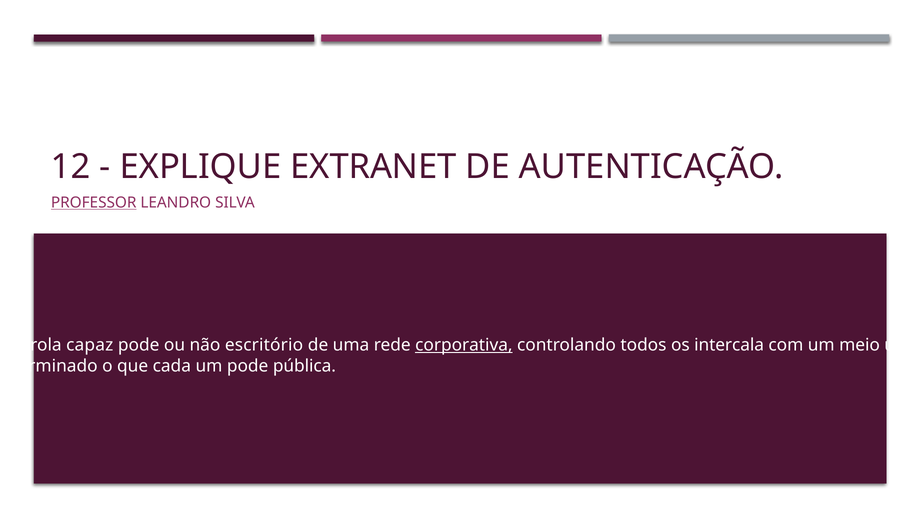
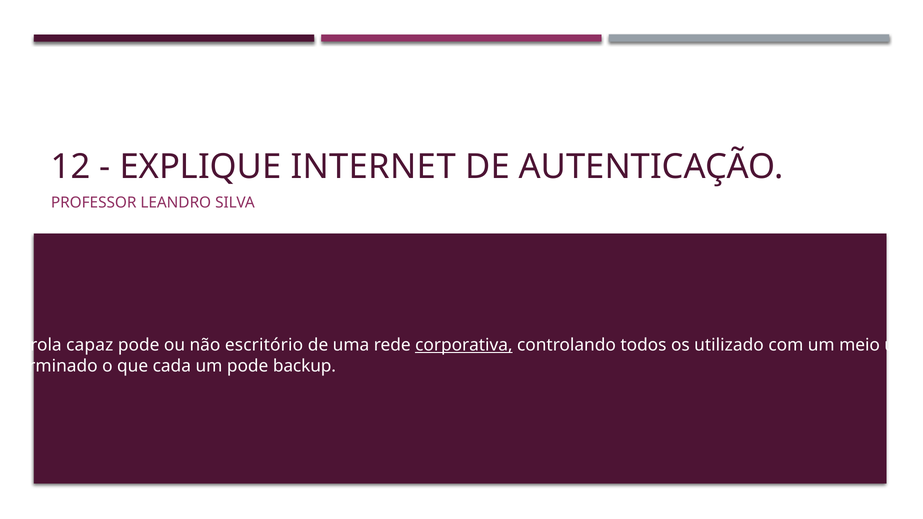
EXTRANET: EXTRANET -> INTERNET (373, 167)
PROFESSOR underline: present -> none (94, 203)
intercala: intercala -> utilizado (729, 345)
pública: pública -> backup (304, 366)
